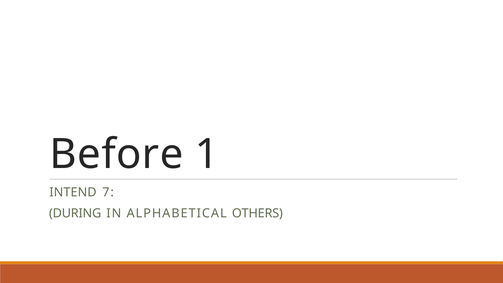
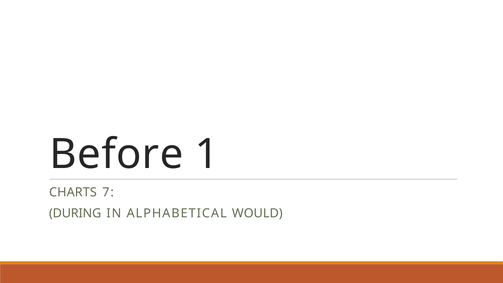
INTEND: INTEND -> CHARTS (73, 192)
OTHERS: OTHERS -> WOULD (257, 213)
